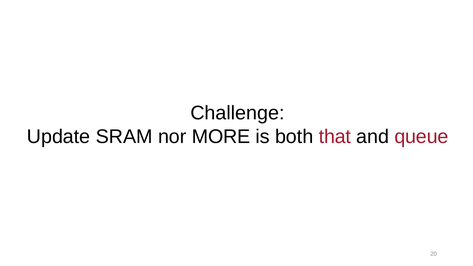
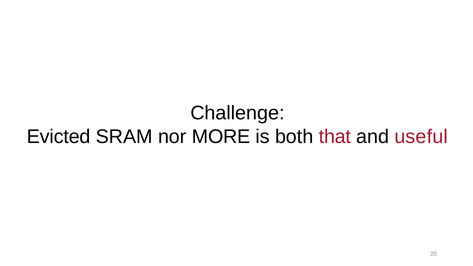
Update: Update -> Evicted (59, 137)
queue: queue -> useful (421, 137)
